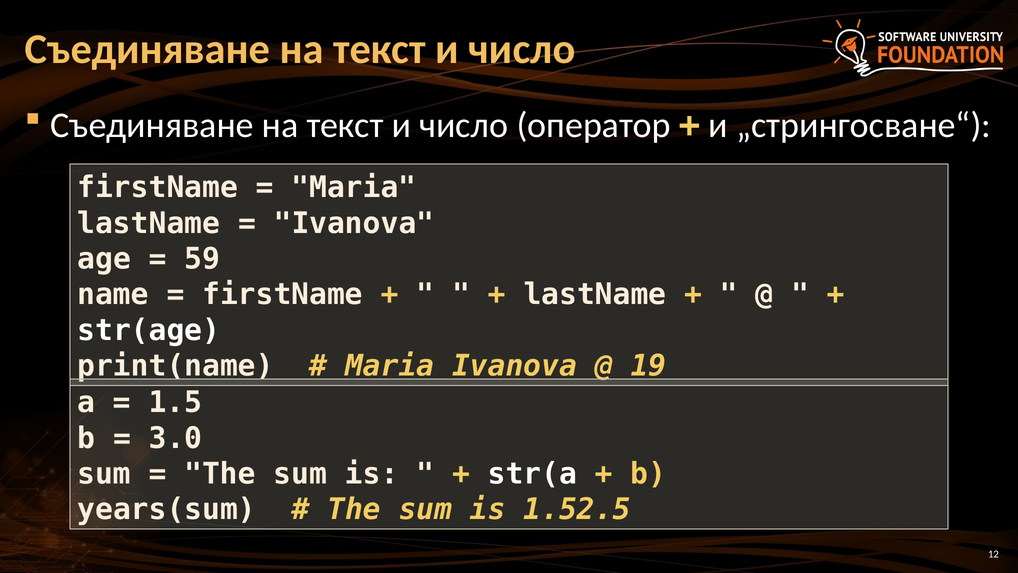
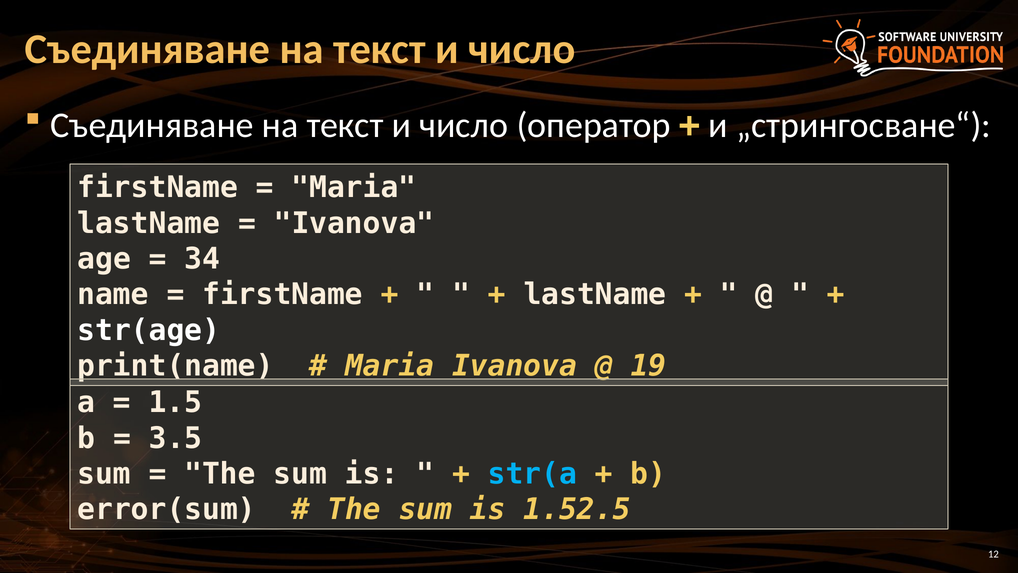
59: 59 -> 34 (202, 259)
3.0: 3.0 -> 3.5 (175, 438)
str(a colour: white -> light blue (532, 474)
years(sum: years(sum -> error(sum (167, 509)
